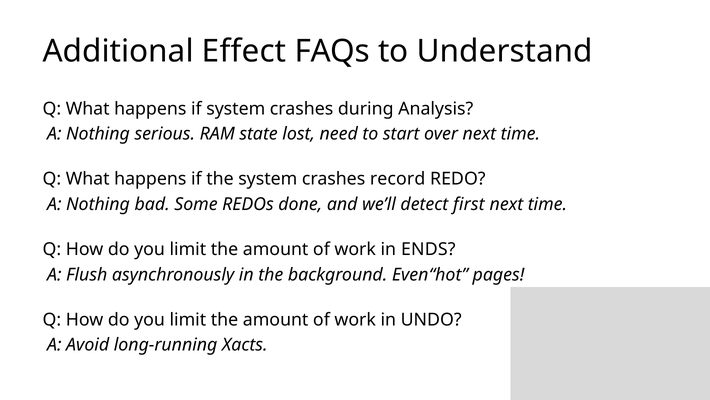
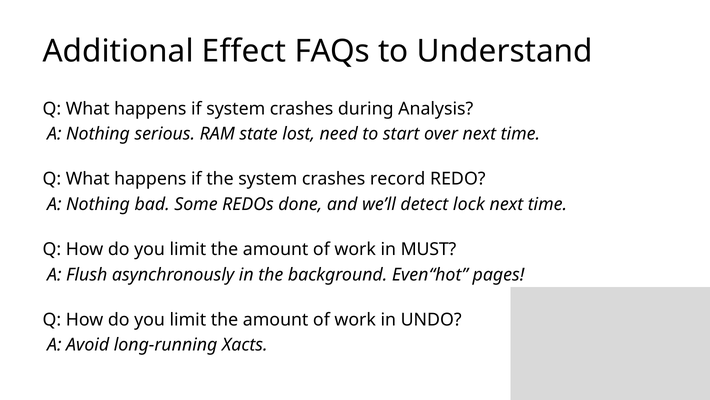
first: first -> lock (469, 204)
ENDS: ENDS -> MUST (428, 249)
